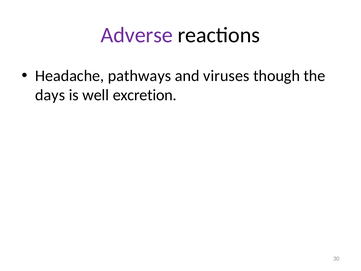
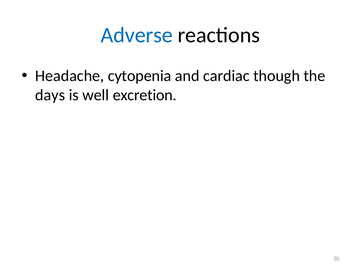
Adverse colour: purple -> blue (137, 35)
pathways: pathways -> cytopenia (140, 76)
viruses: viruses -> cardiac (226, 76)
